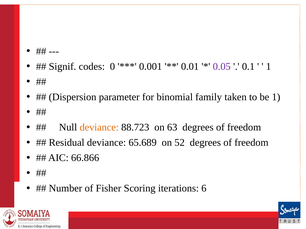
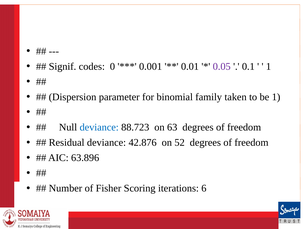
deviance colour: orange -> blue (99, 128)
65.689: 65.689 -> 42.876 (143, 143)
66.866: 66.866 -> 63.896 (85, 158)
